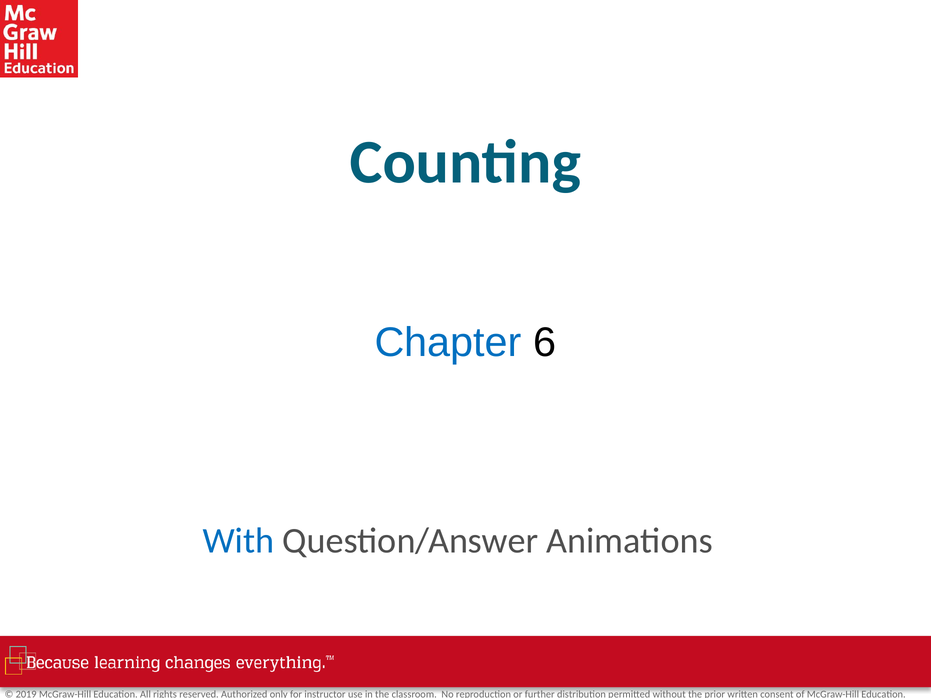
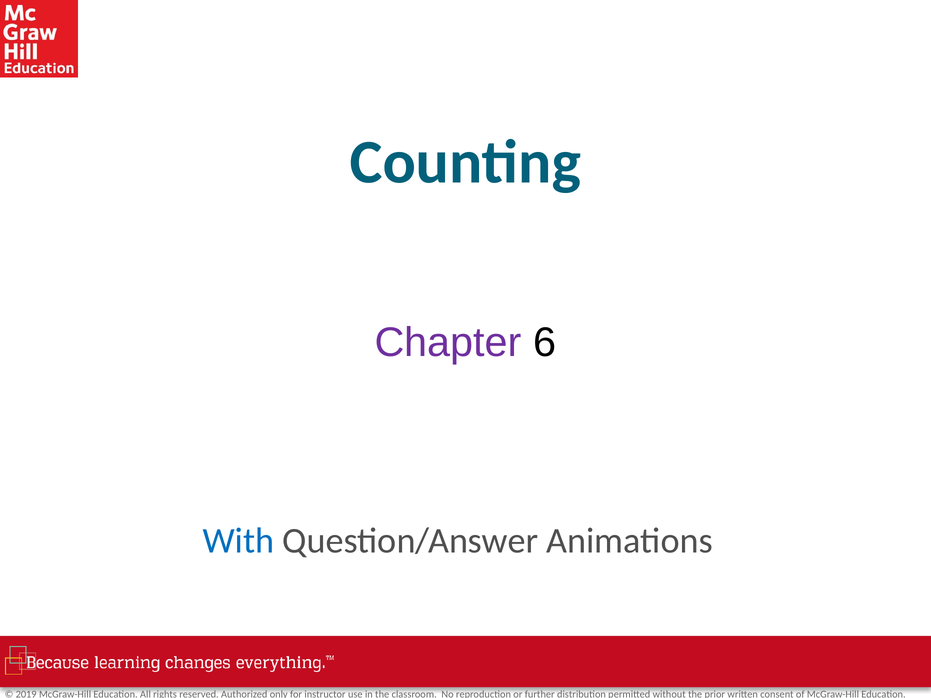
Chapter colour: blue -> purple (448, 343)
